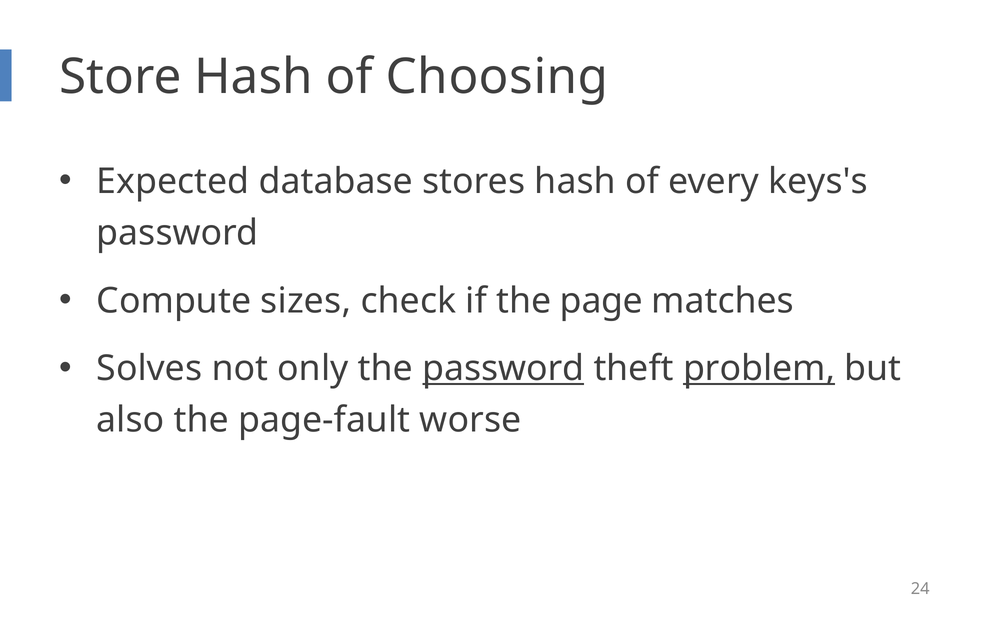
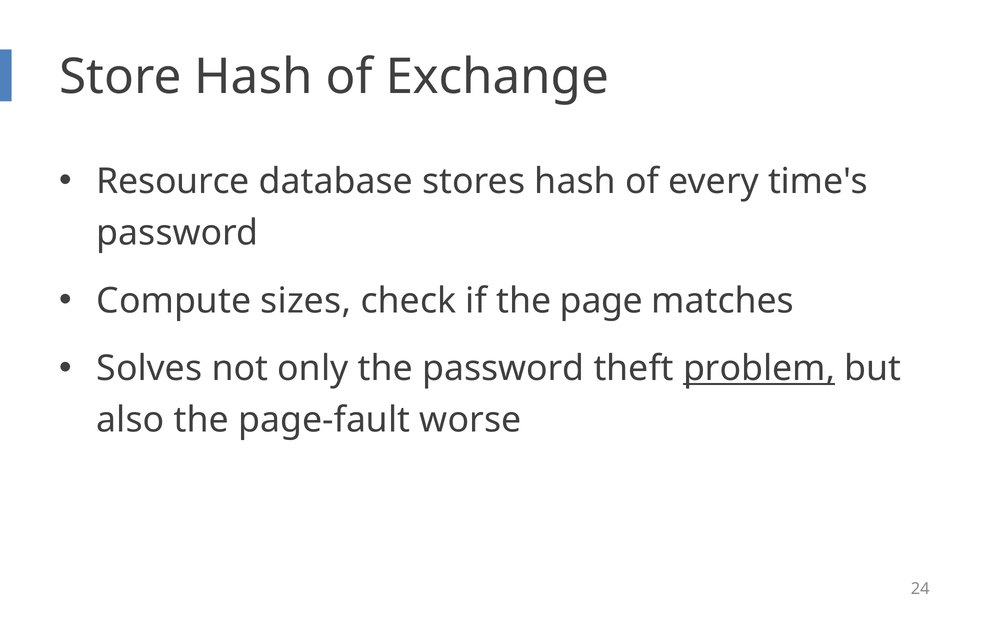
Choosing: Choosing -> Exchange (497, 77)
Expected: Expected -> Resource (173, 182)
keys's: keys's -> time's (818, 182)
password underline: present -> none (503, 369)
